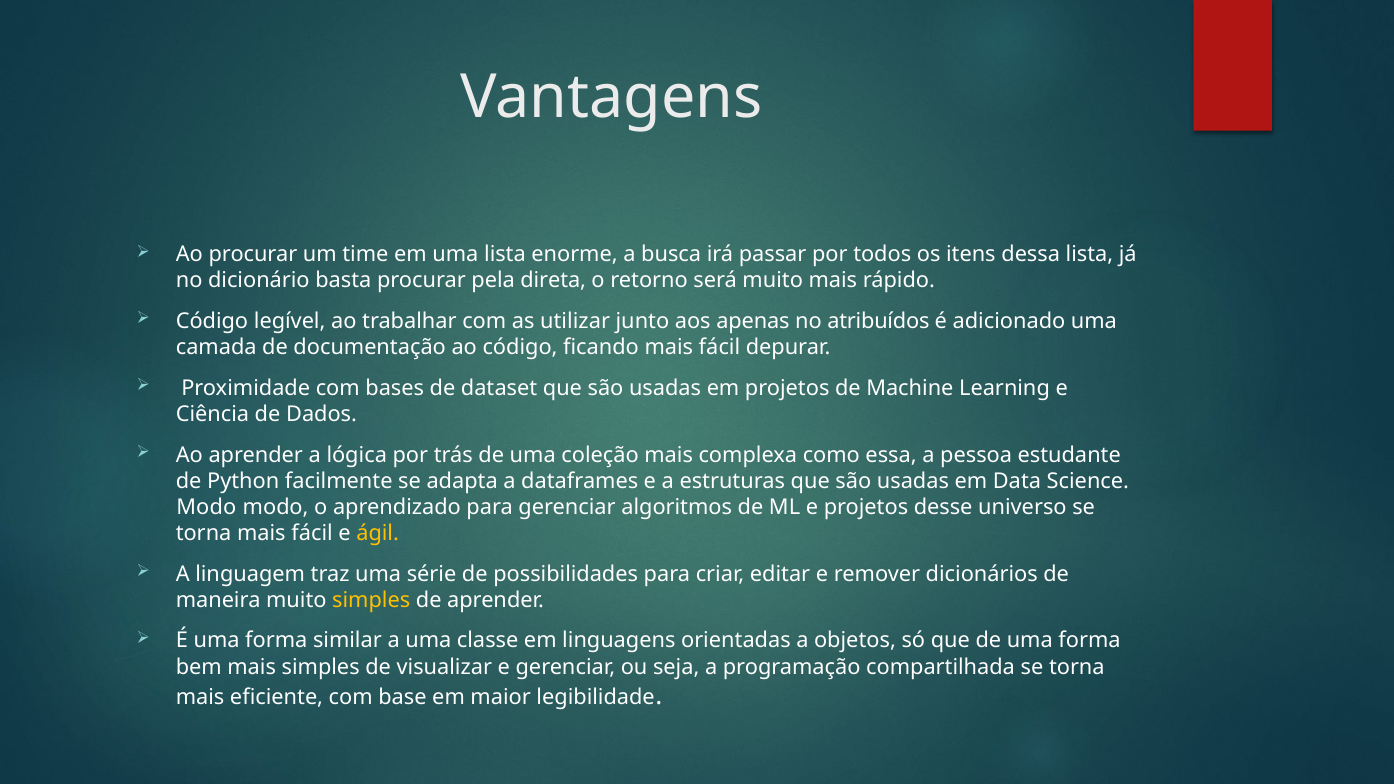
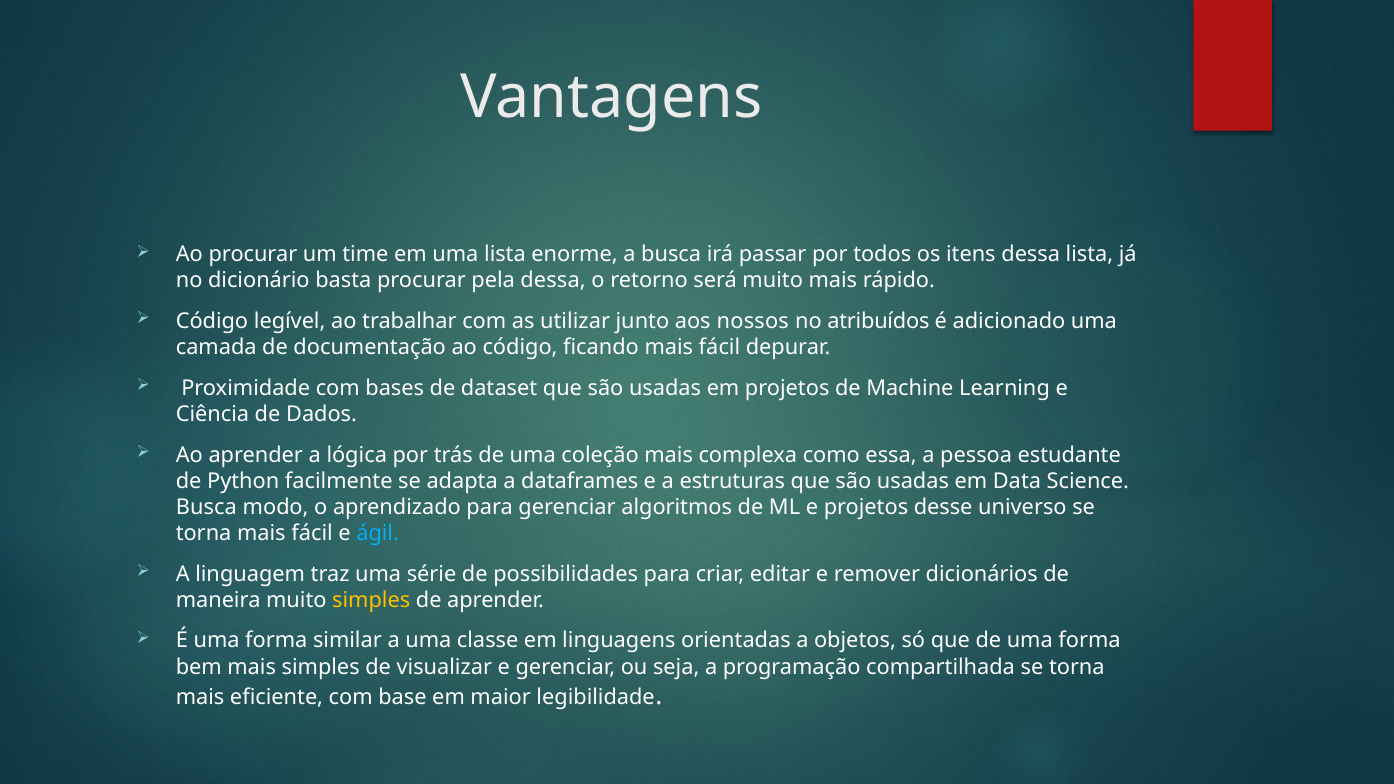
pela direta: direta -> dessa (553, 281)
apenas: apenas -> nossos (753, 321)
Modo: Modo -> Busca (206, 507)
ágil colour: yellow -> light blue (378, 533)
